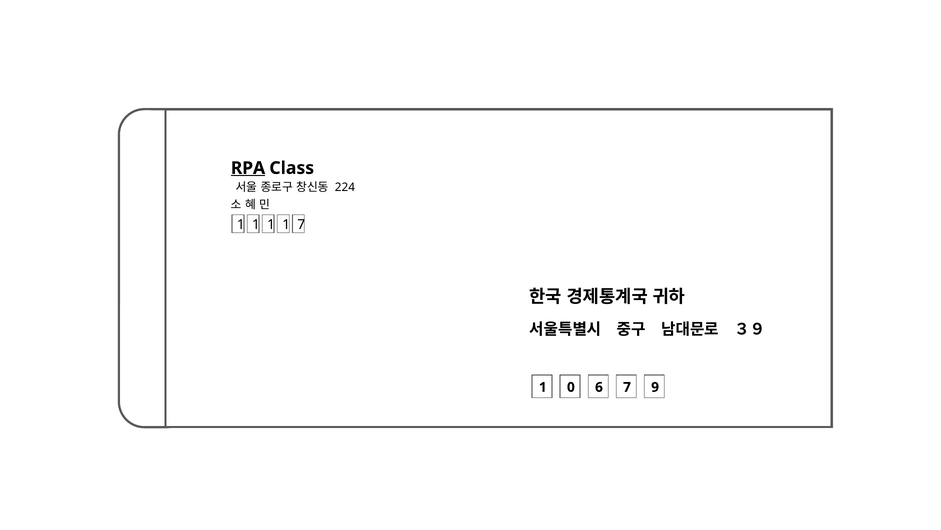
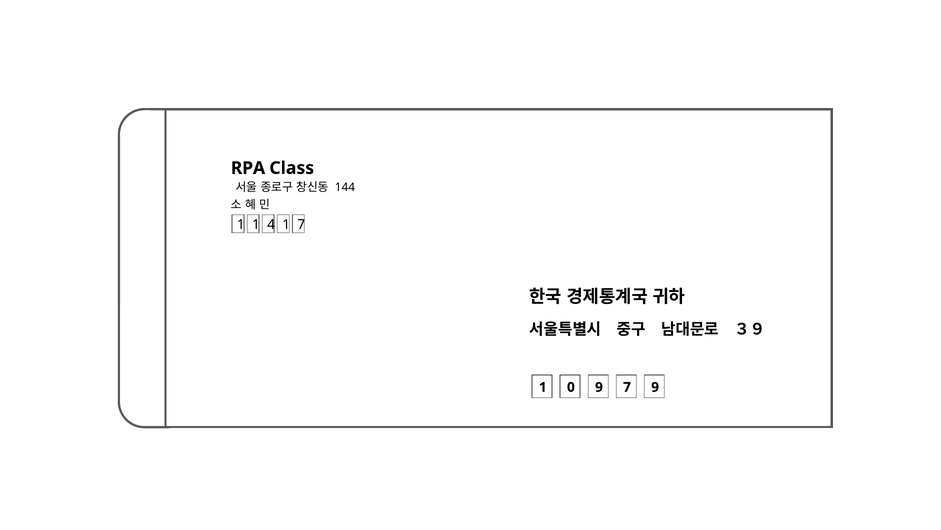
RPA underline: present -> none (248, 168)
224: 224 -> 144 (345, 187)
1: 1 -> 4 (271, 224)
0 6: 6 -> 9 (599, 387)
